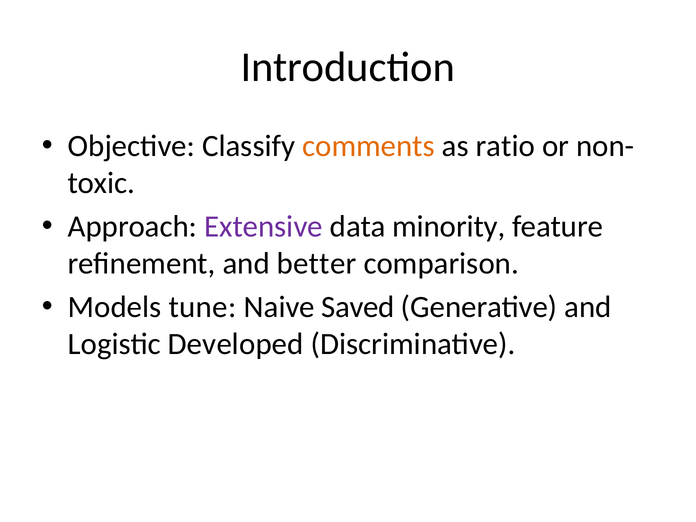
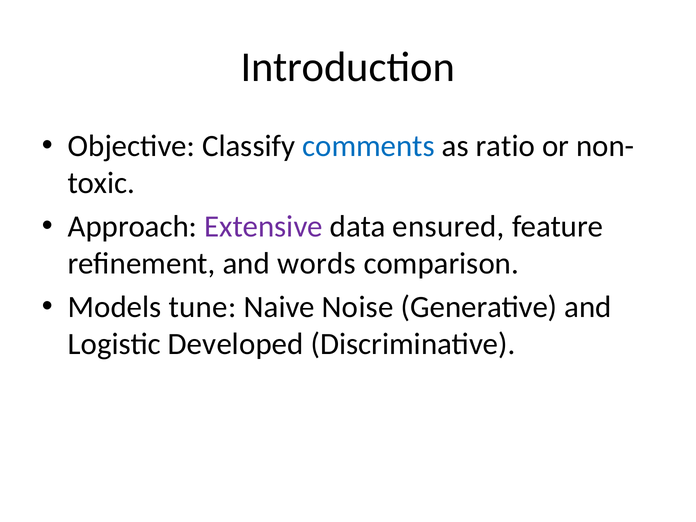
comments colour: orange -> blue (369, 146)
minority: minority -> ensured (449, 226)
better: better -> words (317, 264)
Saved: Saved -> Noise (358, 307)
